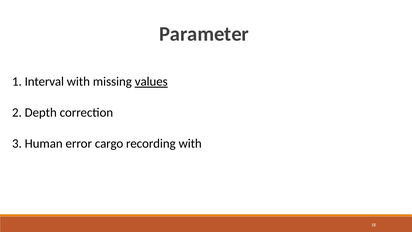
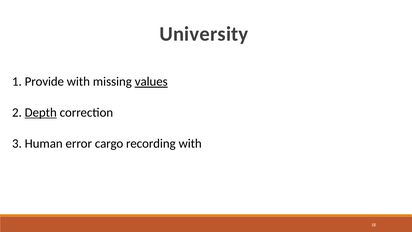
Parameter: Parameter -> University (204, 34)
Interval: Interval -> Provide (44, 82)
Depth underline: none -> present (41, 112)
